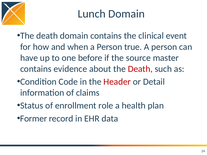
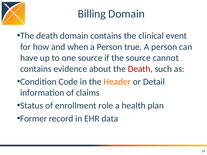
Lunch: Lunch -> Billing (92, 14)
one before: before -> source (90, 58)
master: master -> cannot (166, 58)
Header colour: red -> orange (117, 82)
